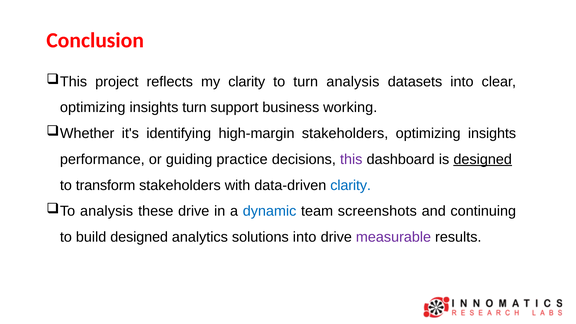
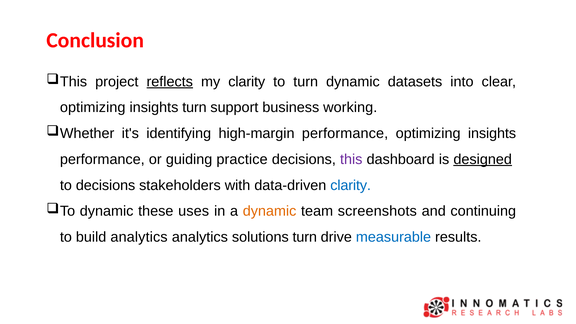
reflects underline: none -> present (170, 82)
turn analysis: analysis -> dynamic (353, 82)
high-margin stakeholders: stakeholders -> performance (345, 133)
to transform: transform -> decisions (106, 185)
analysis: analysis -> dynamic (107, 211)
these drive: drive -> uses (194, 211)
dynamic colour: blue -> orange (270, 211)
build designed: designed -> analytics (139, 237)
solutions into: into -> turn (305, 237)
measurable colour: purple -> blue (393, 237)
